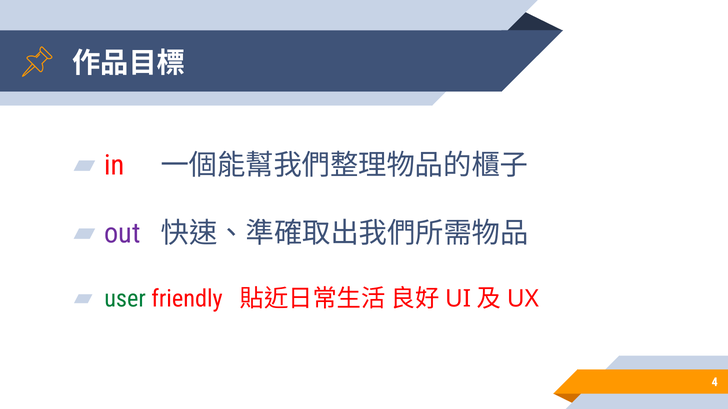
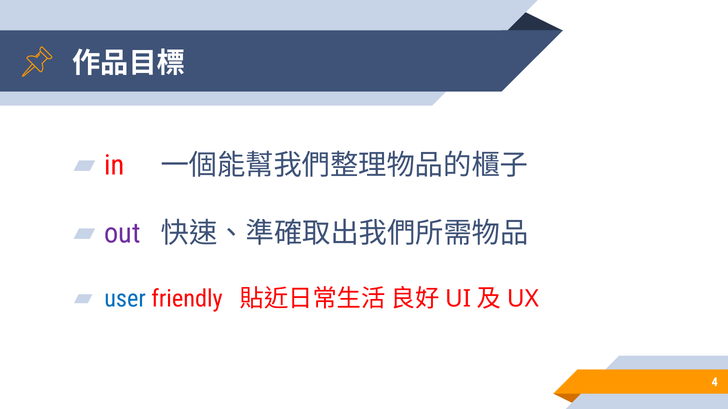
user colour: green -> blue (125, 299)
